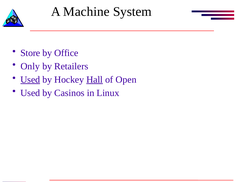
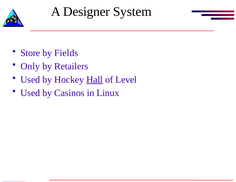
Machine: Machine -> Designer (86, 12)
Office: Office -> Fields (66, 53)
Used underline: present -> none (30, 80)
Open: Open -> Level (126, 80)
